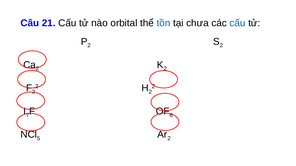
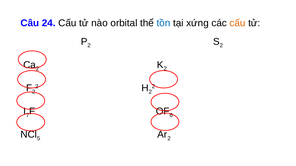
21: 21 -> 24 (49, 23)
chưa: chưa -> xứng (197, 23)
cấu colour: blue -> orange (238, 23)
